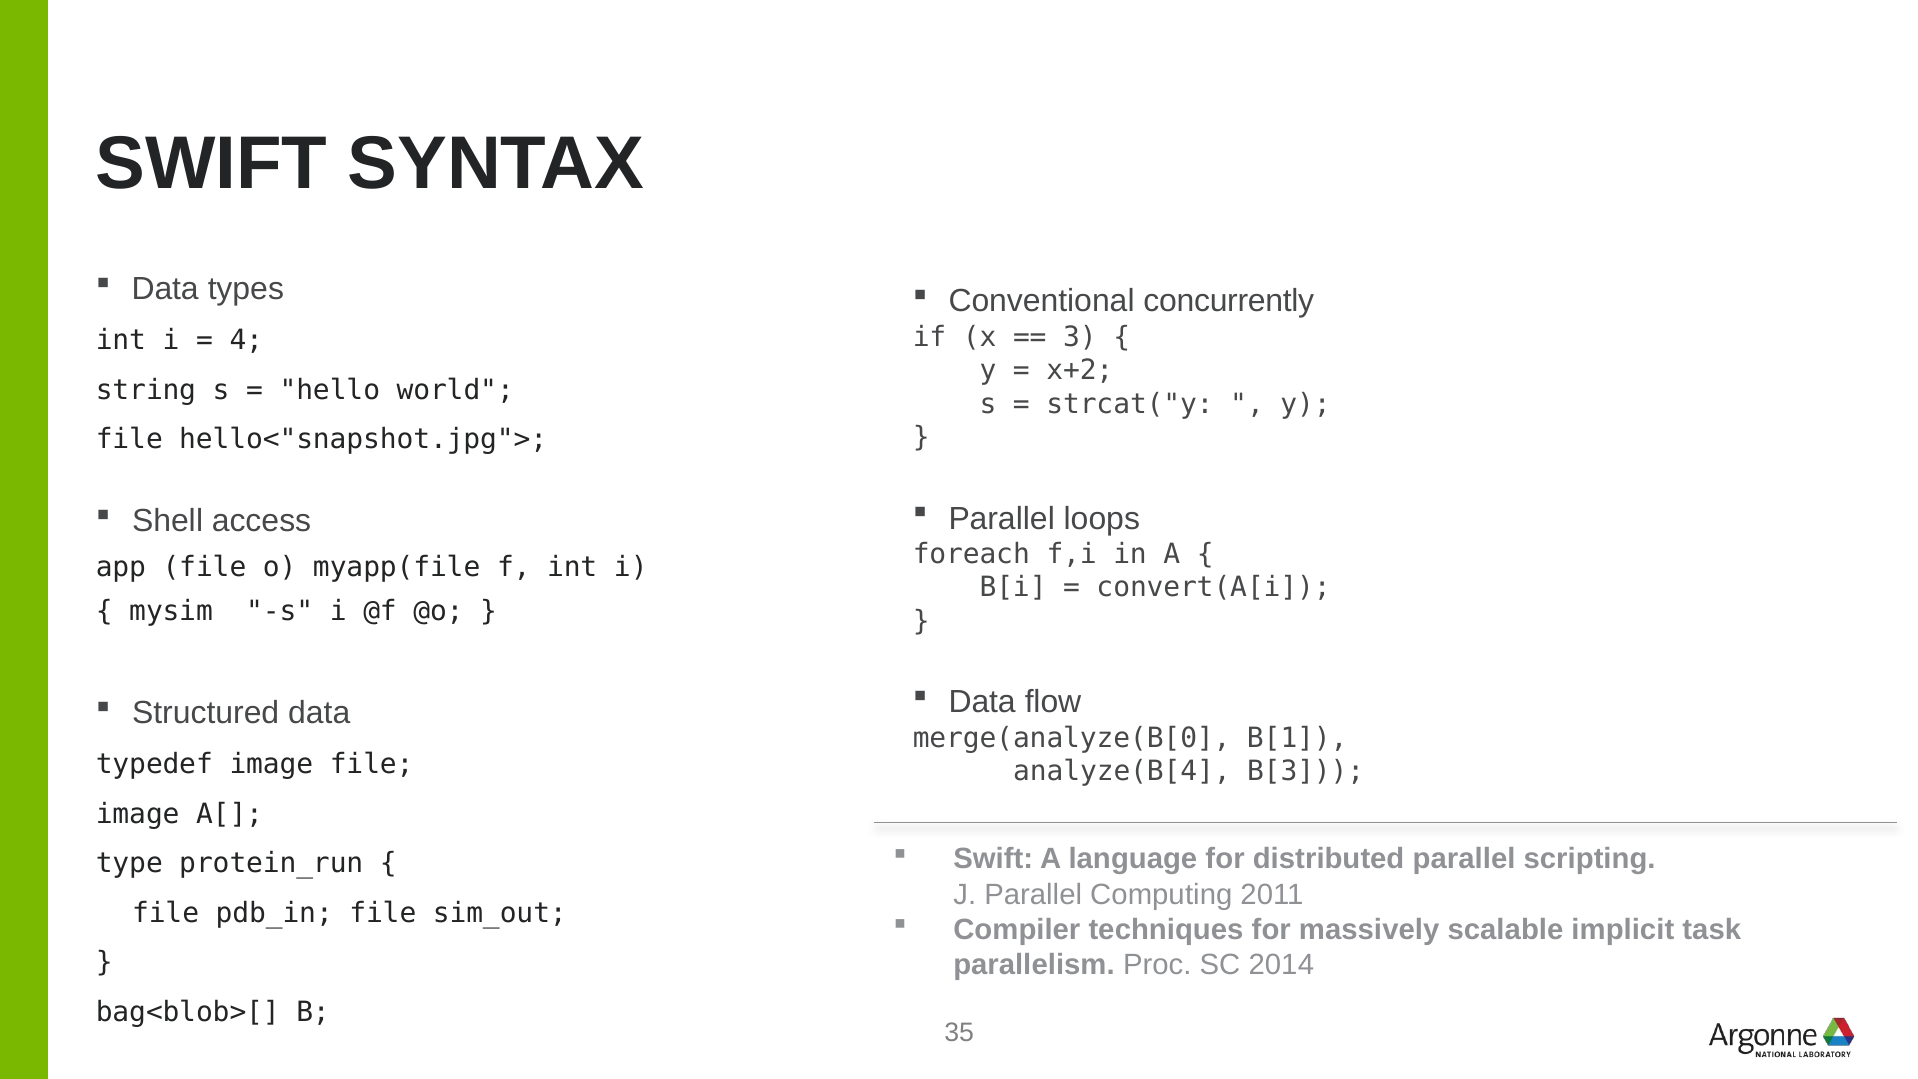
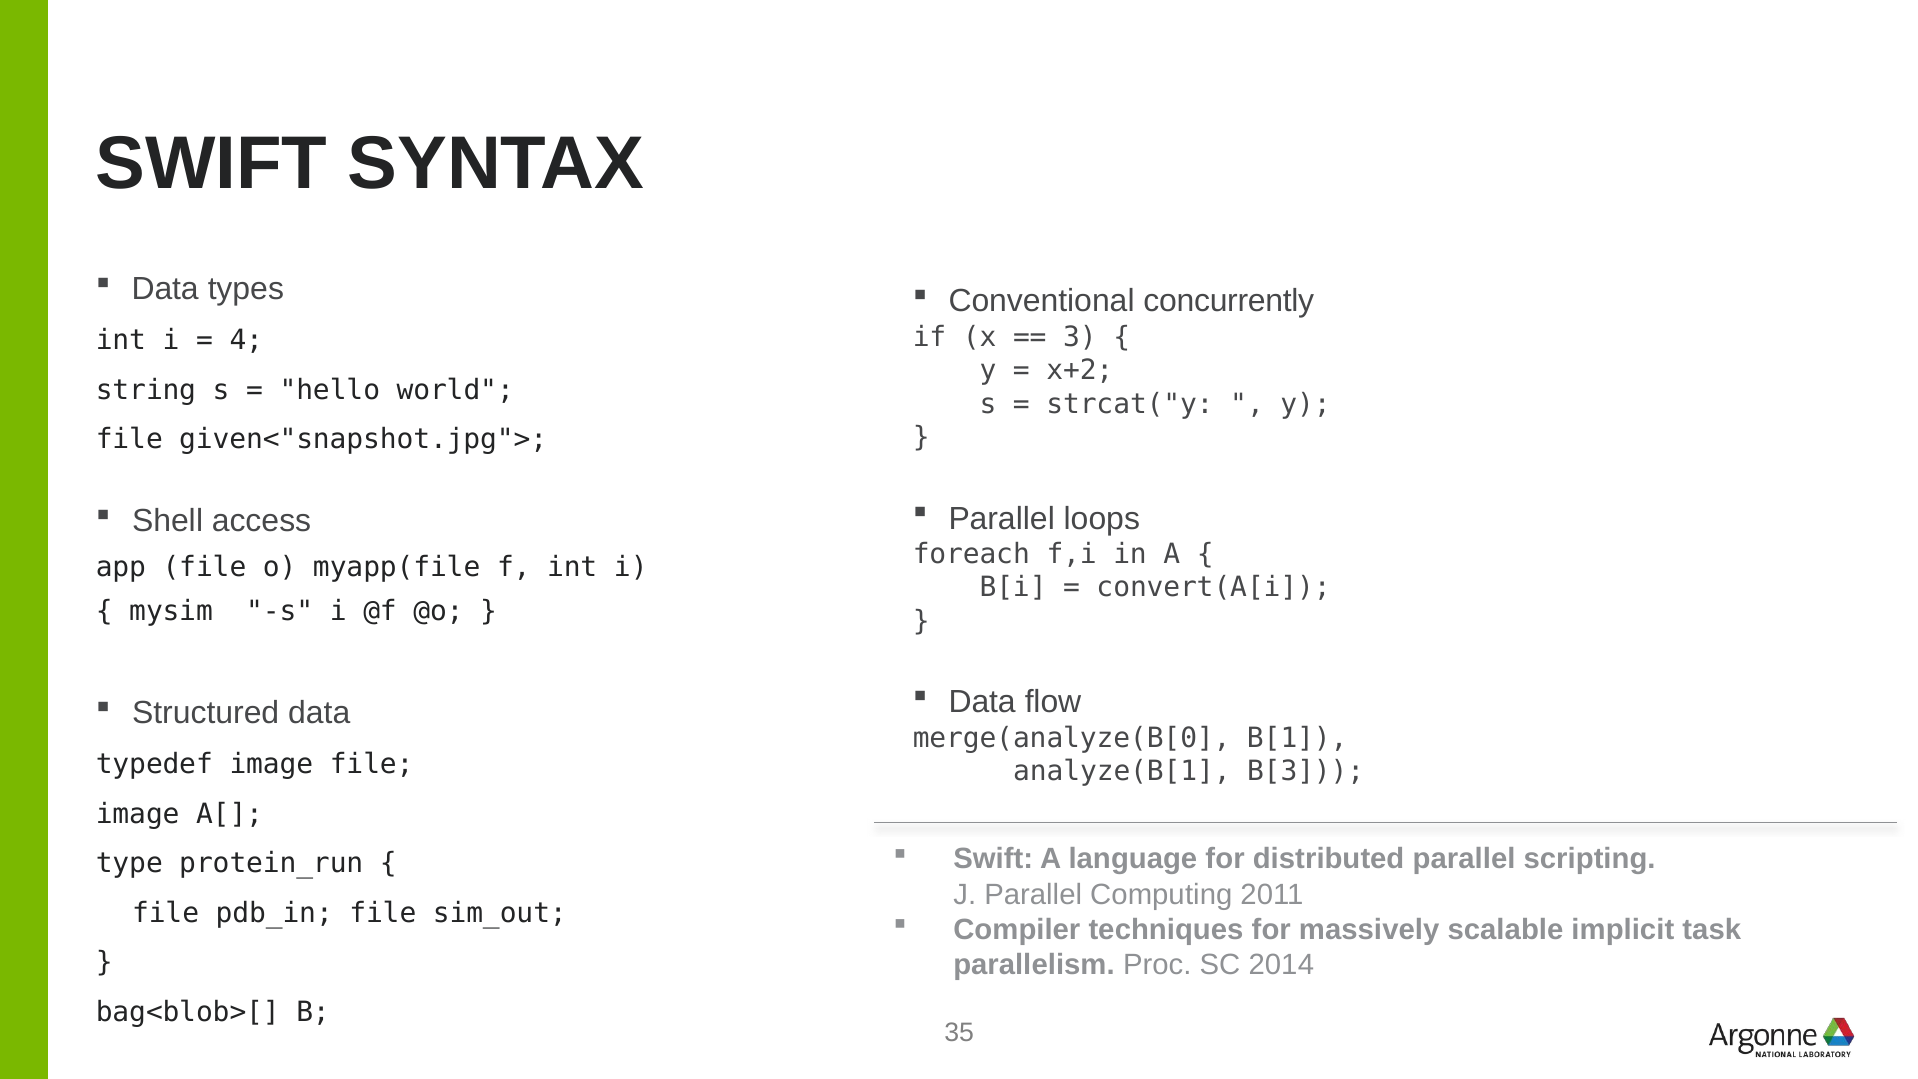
hello<"snapshot.jpg">: hello<"snapshot.jpg"> -> given<"snapshot.jpg"> (363, 440)
analyze(B[4: analyze(B[4 -> analyze(B[1 (1122, 771)
